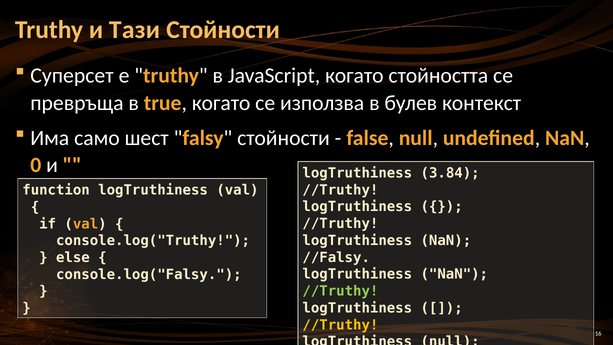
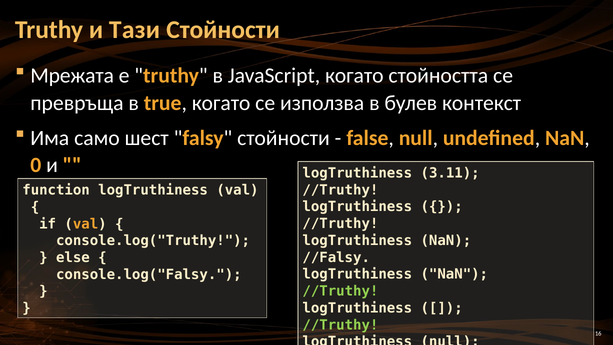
Суперсет: Суперсет -> Мрежата (72, 76)
3.84: 3.84 -> 3.11 (450, 173)
//Truthy colour: yellow -> light green (340, 325)
